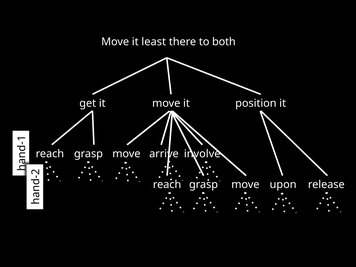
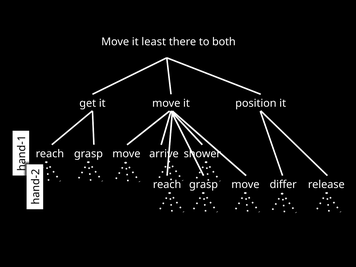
involve: involve -> shower (202, 154)
upon: upon -> differ (283, 185)
